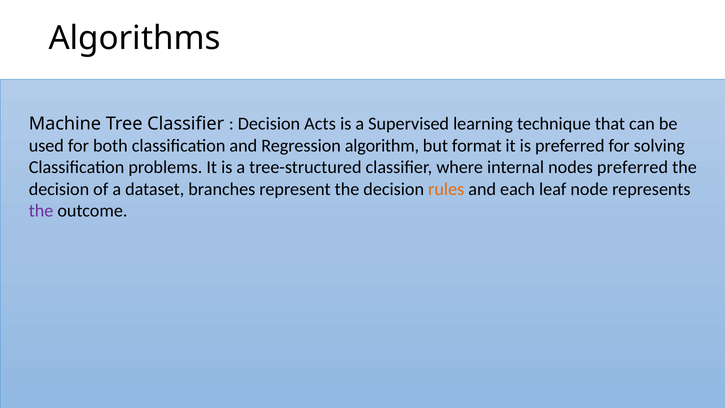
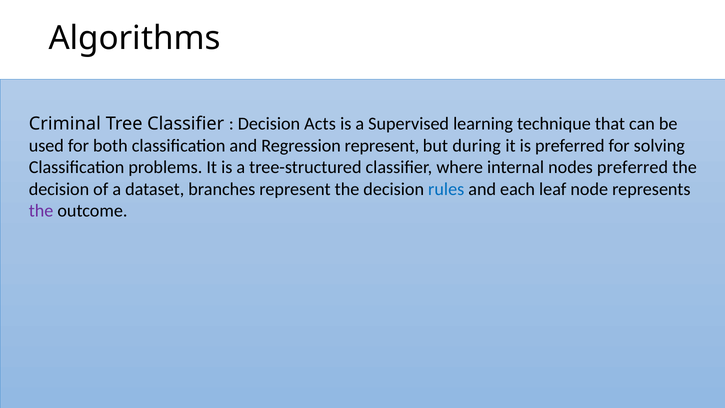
Machine: Machine -> Criminal (65, 124)
Regression algorithm: algorithm -> represent (382, 146)
format: format -> during (477, 146)
rules colour: orange -> blue (446, 189)
